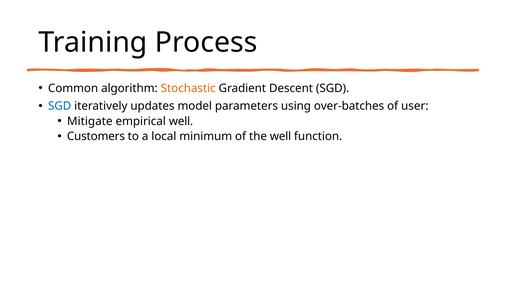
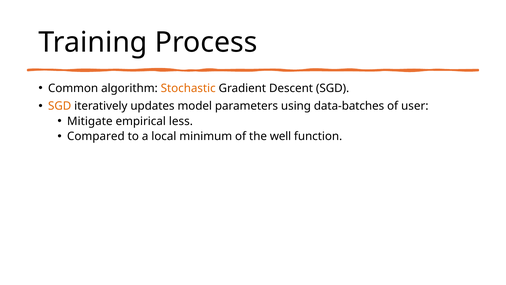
SGD colour: blue -> orange (60, 106)
over-batches: over-batches -> data-batches (349, 106)
empirical well: well -> less (181, 121)
Customers: Customers -> Compared (96, 136)
